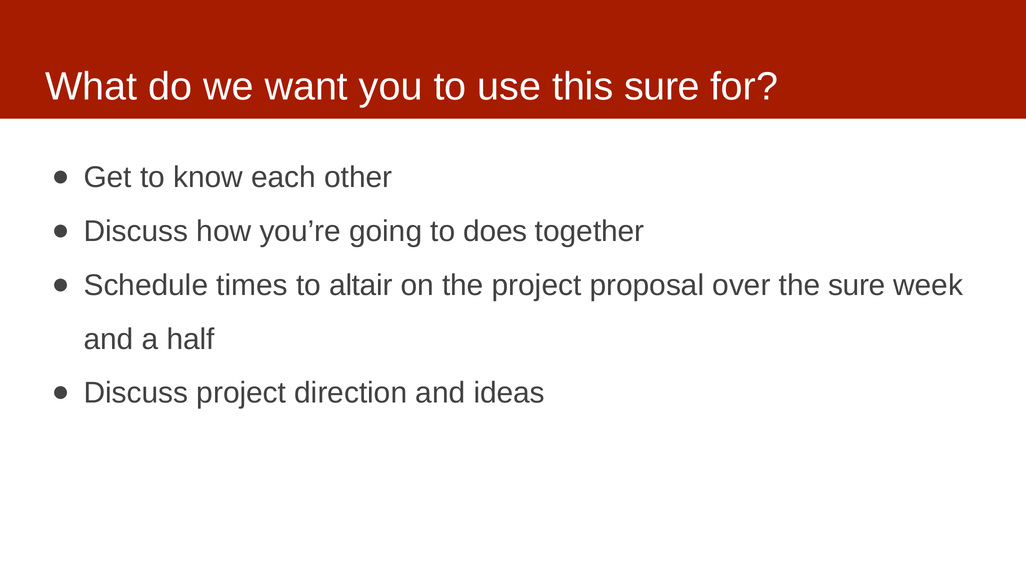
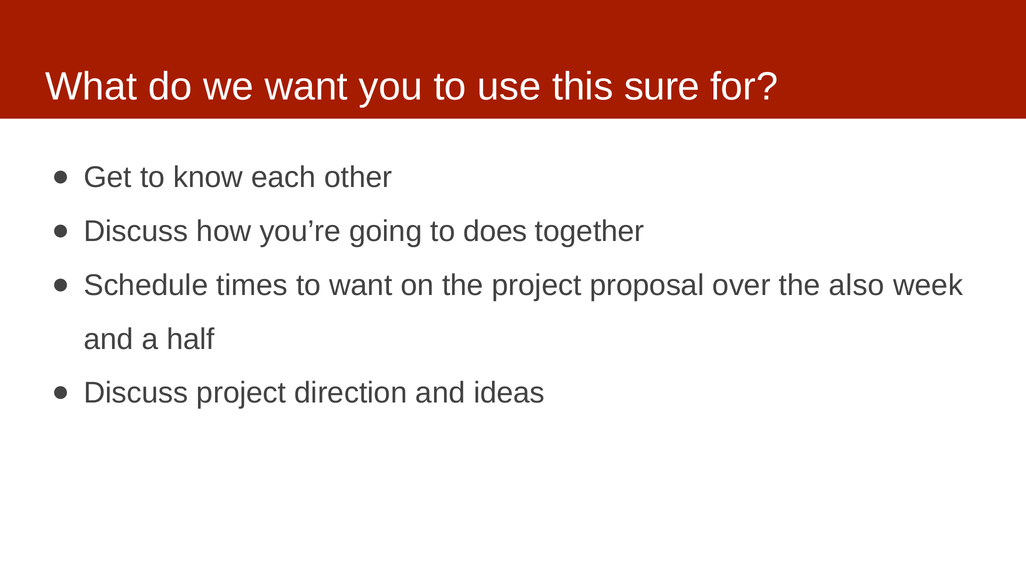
to altair: altair -> want (361, 285)
the sure: sure -> also (857, 285)
